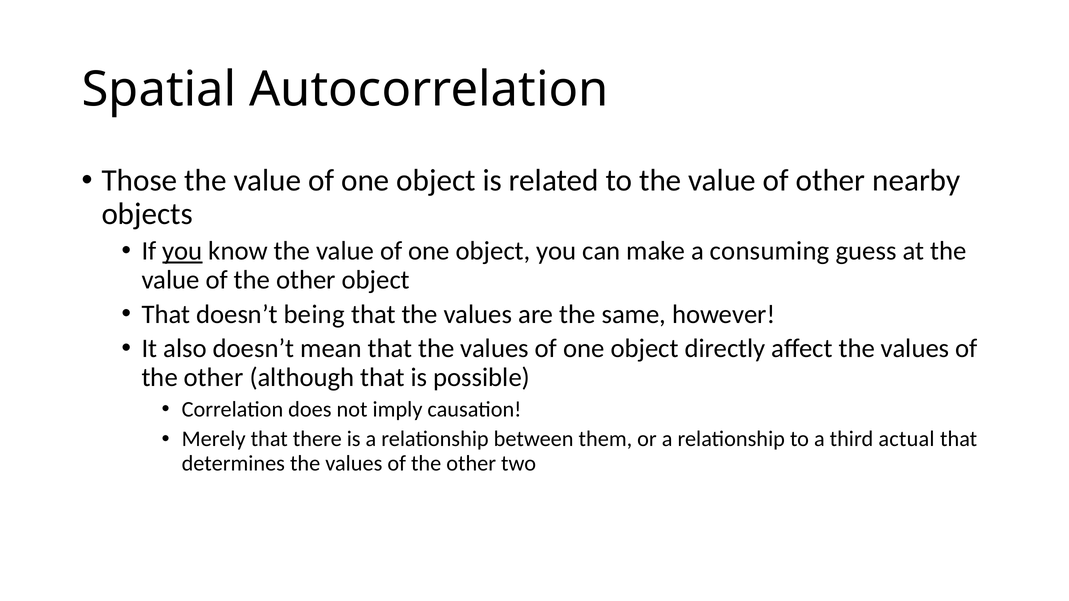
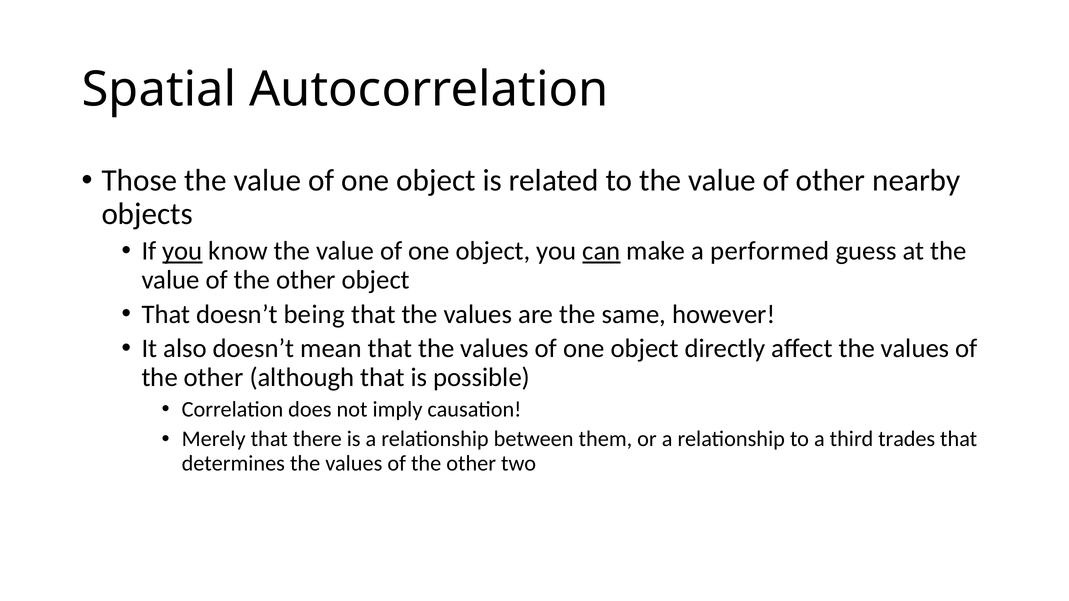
can underline: none -> present (601, 251)
consuming: consuming -> performed (770, 251)
actual: actual -> trades (907, 439)
